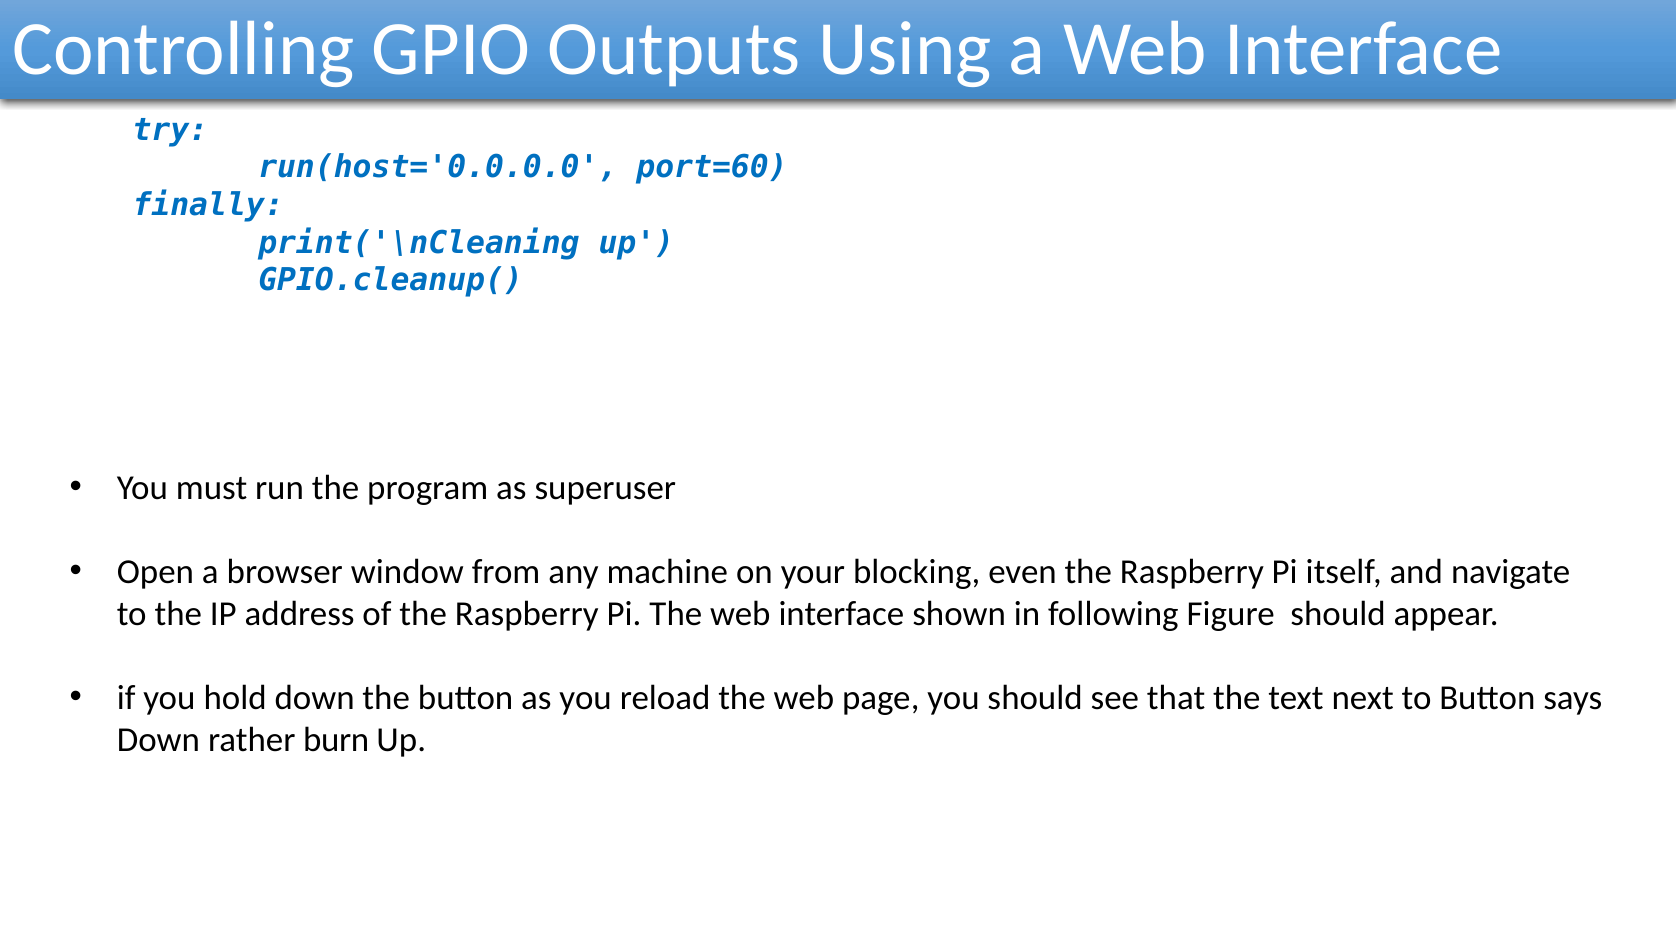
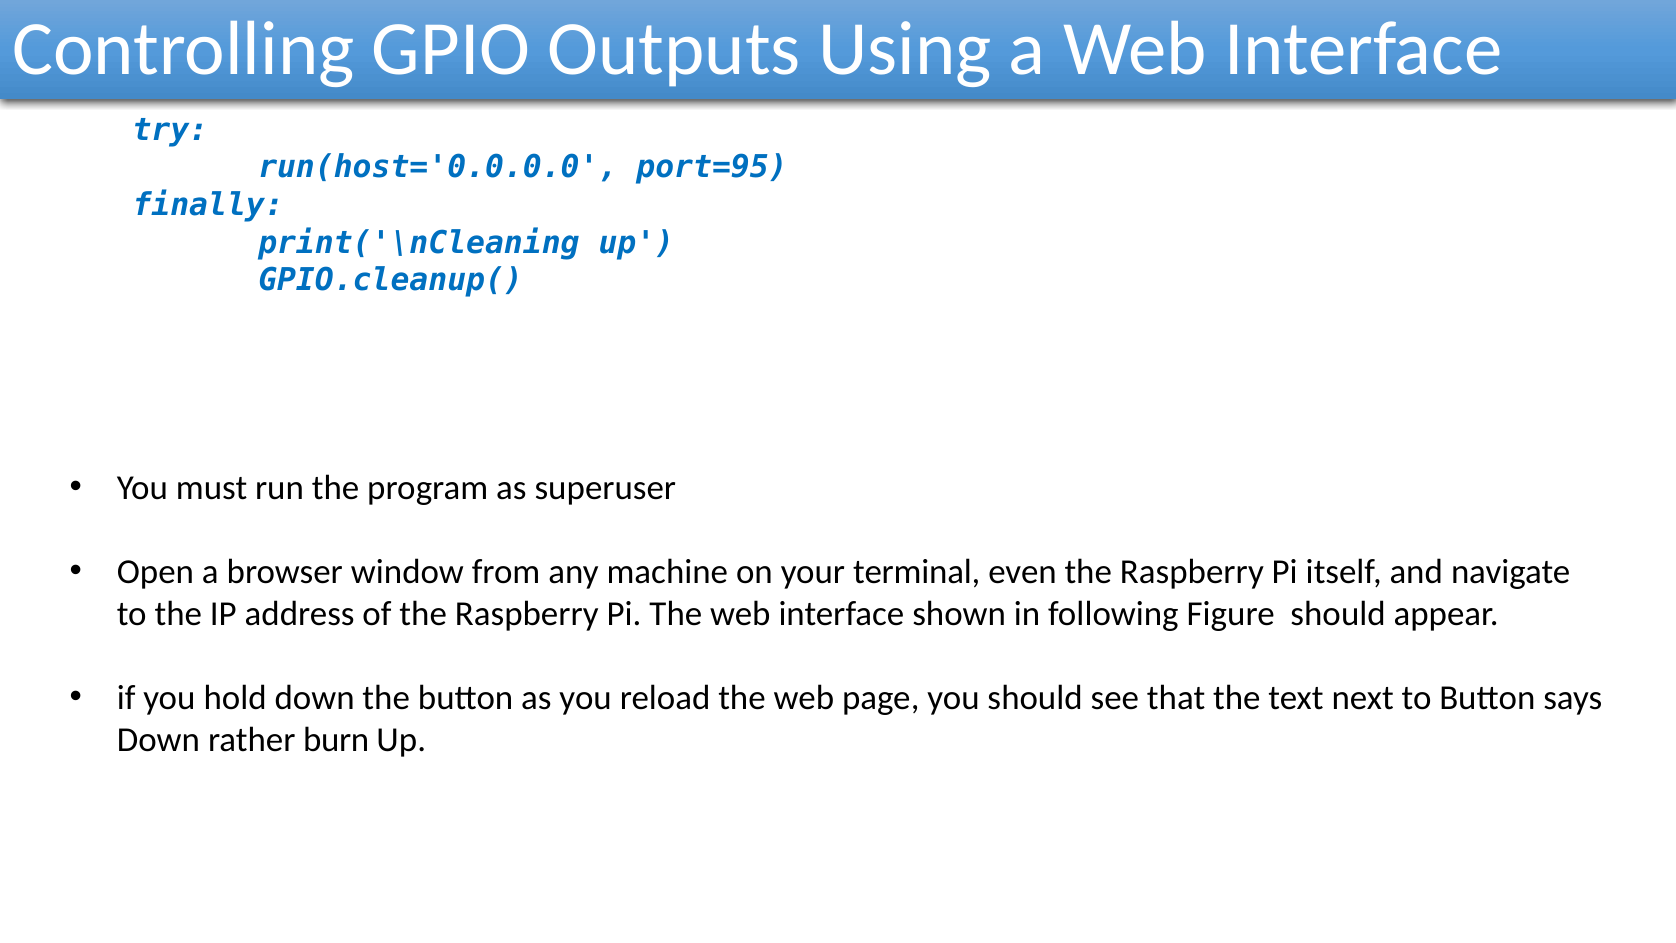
port=60: port=60 -> port=95 (712, 167)
blocking: blocking -> terminal (917, 572)
